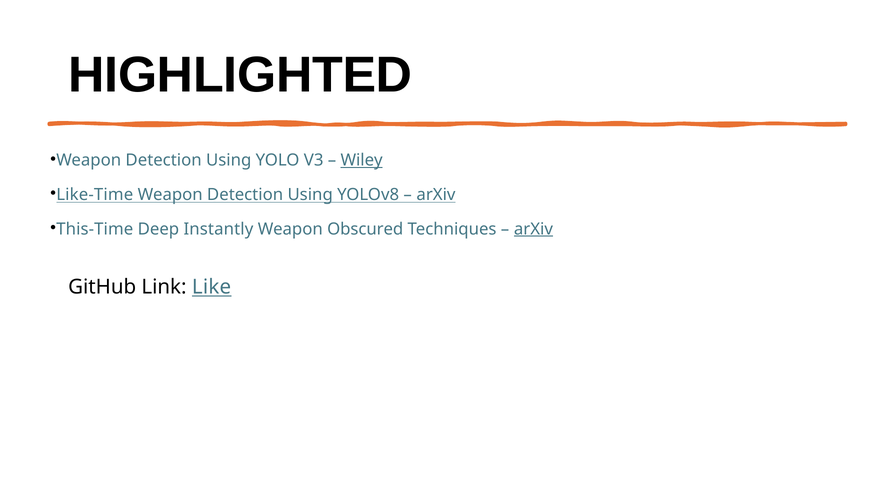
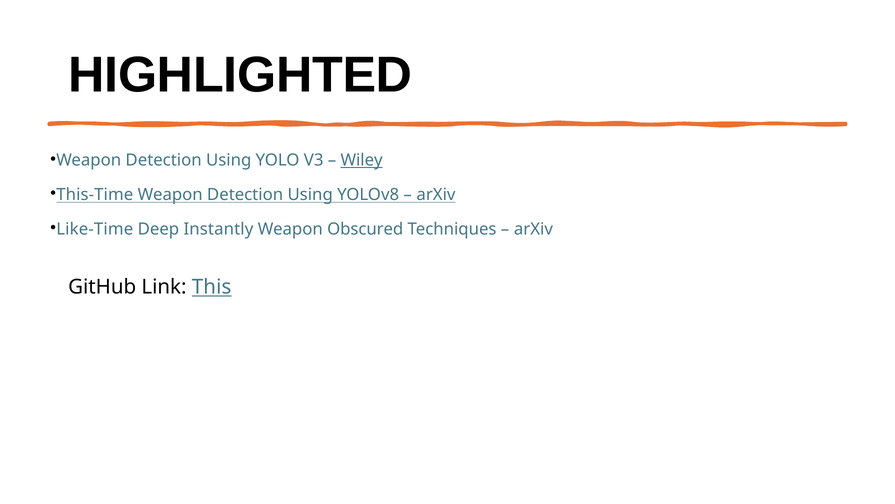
Like-Time: Like-Time -> This-Time (95, 194)
This-Time: This-Time -> Like-Time (95, 229)
arXiv underline: present -> none (533, 229)
Like: Like -> This (212, 287)
